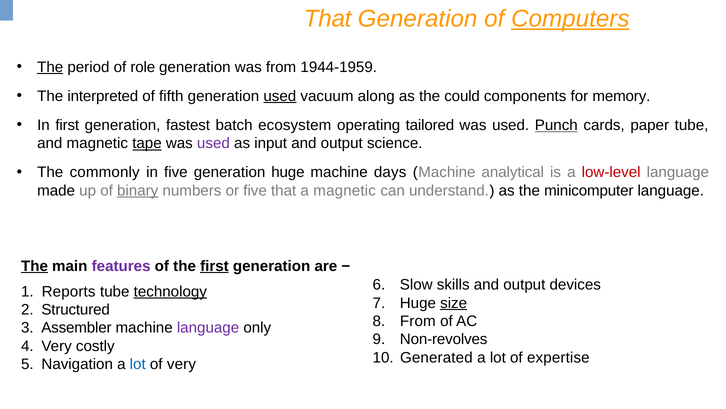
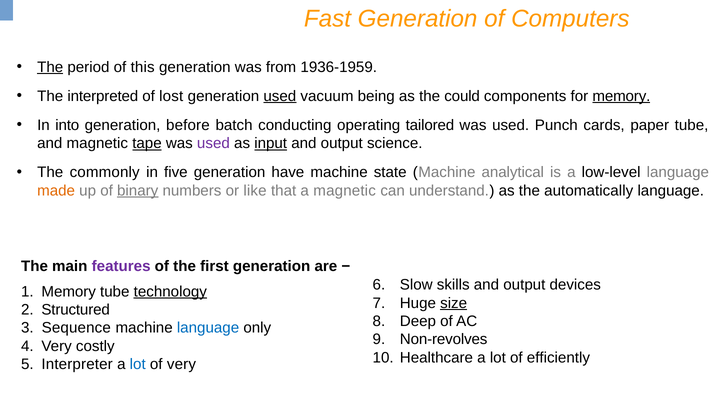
That: That -> Fast (327, 19)
Computers underline: present -> none (570, 19)
role: role -> this (143, 67)
1944-1959: 1944-1959 -> 1936-1959 (339, 67)
fifth: fifth -> lost (171, 96)
along: along -> being (376, 96)
memory underline: none -> present (621, 96)
In first: first -> into (67, 125)
fastest: fastest -> before (188, 125)
ecosystem: ecosystem -> conducting (295, 125)
Punch underline: present -> none (556, 125)
input underline: none -> present (271, 143)
generation huge: huge -> have (288, 172)
days: days -> state (390, 172)
low-level colour: red -> black (611, 172)
made colour: black -> orange (56, 190)
or five: five -> like (255, 190)
minicomputer: minicomputer -> automatically (589, 190)
The underline: present -> none (34, 266)
first underline: present -> none (214, 266)
Reports: Reports -> Memory (69, 291)
From: From -> Deep (418, 321)
Assembler: Assembler -> Sequence (76, 327)
language colour: purple -> blue (208, 327)
Generated: Generated -> Healthcare (436, 357)
expertise: expertise -> efficiently (558, 357)
Navigation: Navigation -> Interpreter (77, 364)
